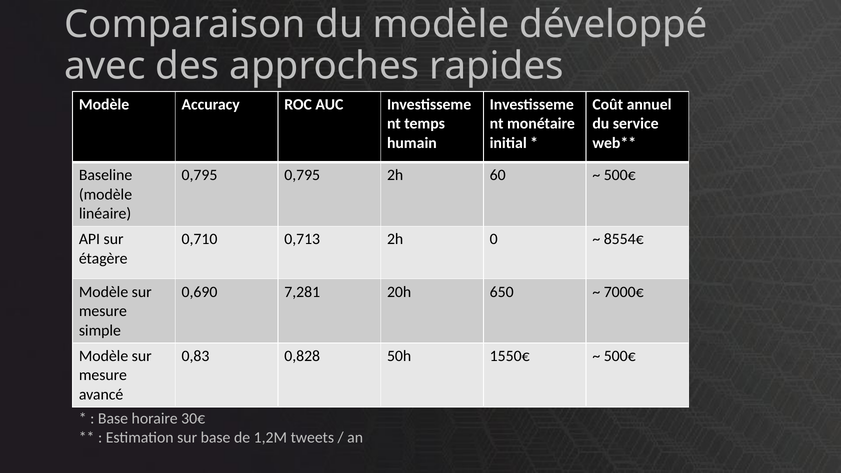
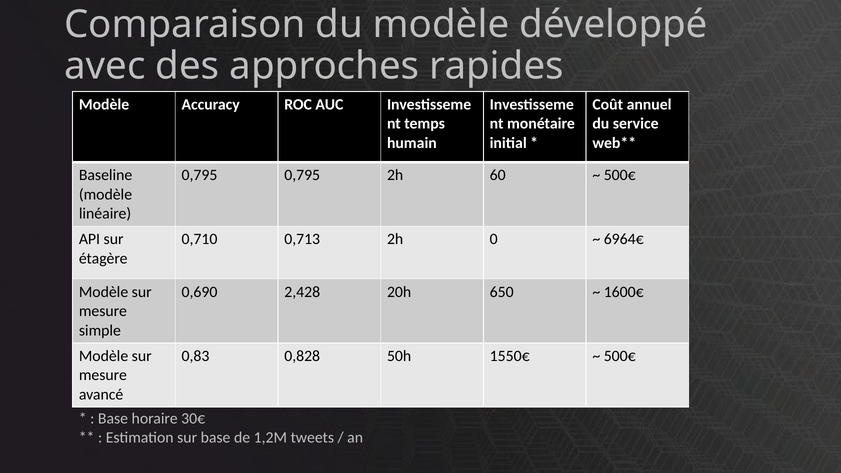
8554€: 8554€ -> 6964€ (624, 239)
7,281: 7,281 -> 2,428 (302, 292)
7000€: 7000€ -> 1600€ (624, 292)
